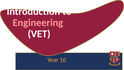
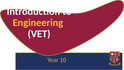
Engineering colour: pink -> yellow (38, 23)
